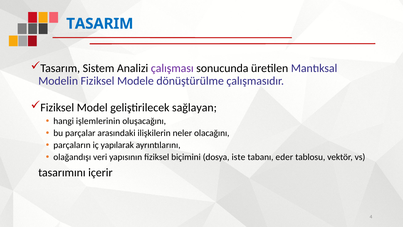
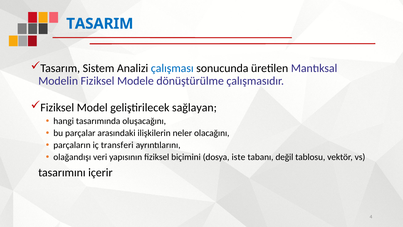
çalışması colour: purple -> blue (172, 68)
işlemlerinin: işlemlerinin -> tasarımında (98, 121)
yapılarak: yapılarak -> transferi (117, 145)
eder: eder -> değil (284, 157)
